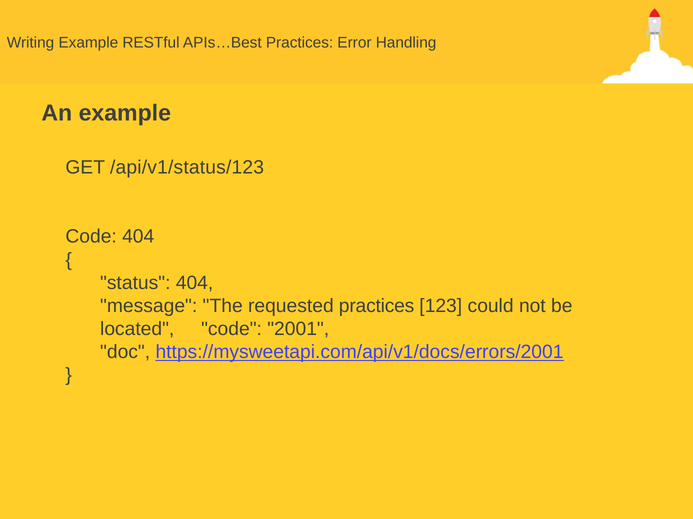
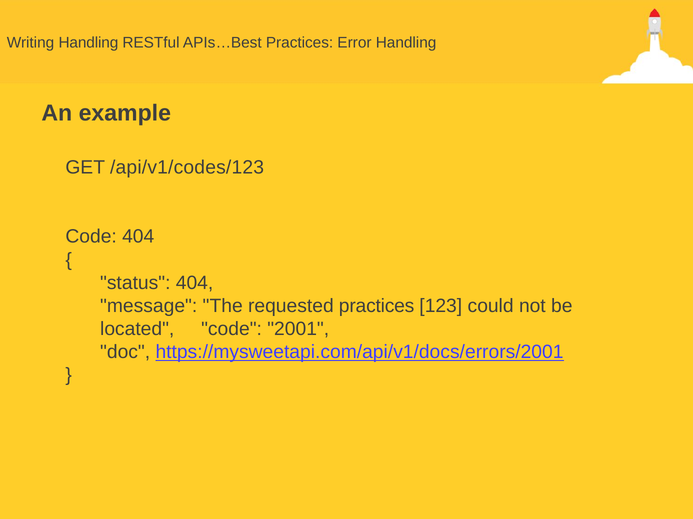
Writing Example: Example -> Handling (88, 43)
/api/v1/status/123: /api/v1/status/123 -> /api/v1/codes/123 (187, 168)
